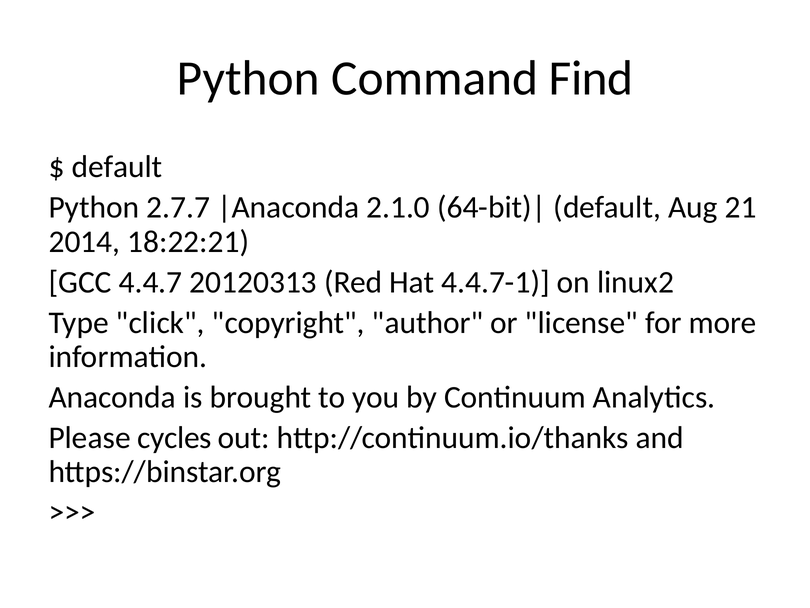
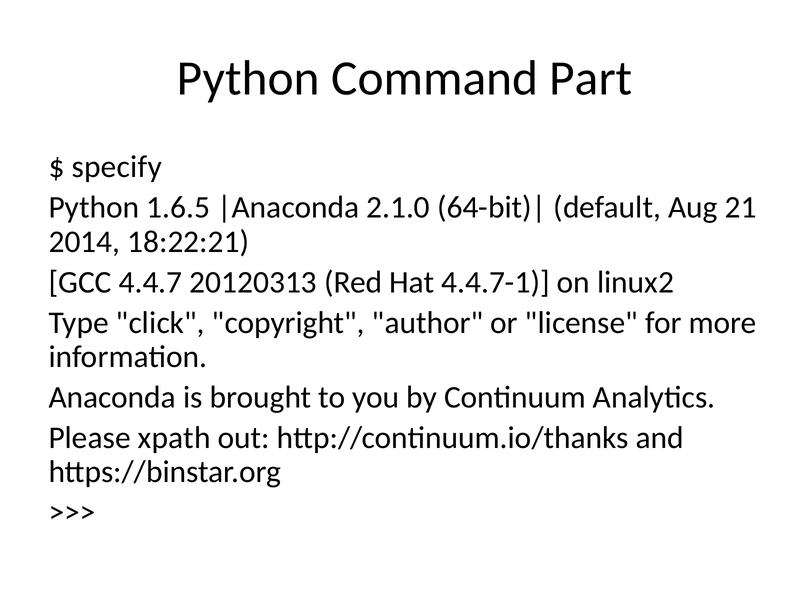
Find: Find -> Part (591, 78)
default: default -> specify (117, 167)
2.7.7: 2.7.7 -> 1.6.5 (178, 207)
cycles: cycles -> xpath (174, 437)
